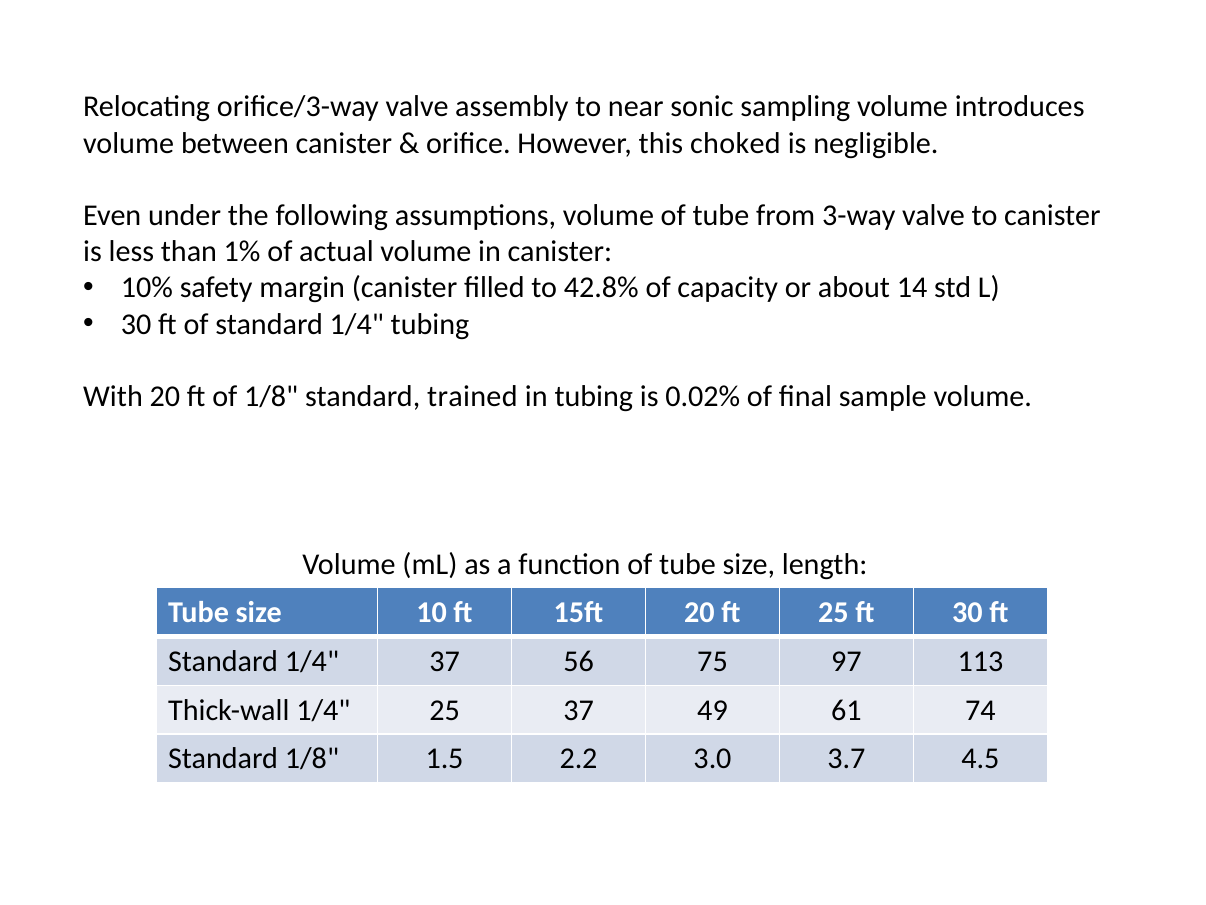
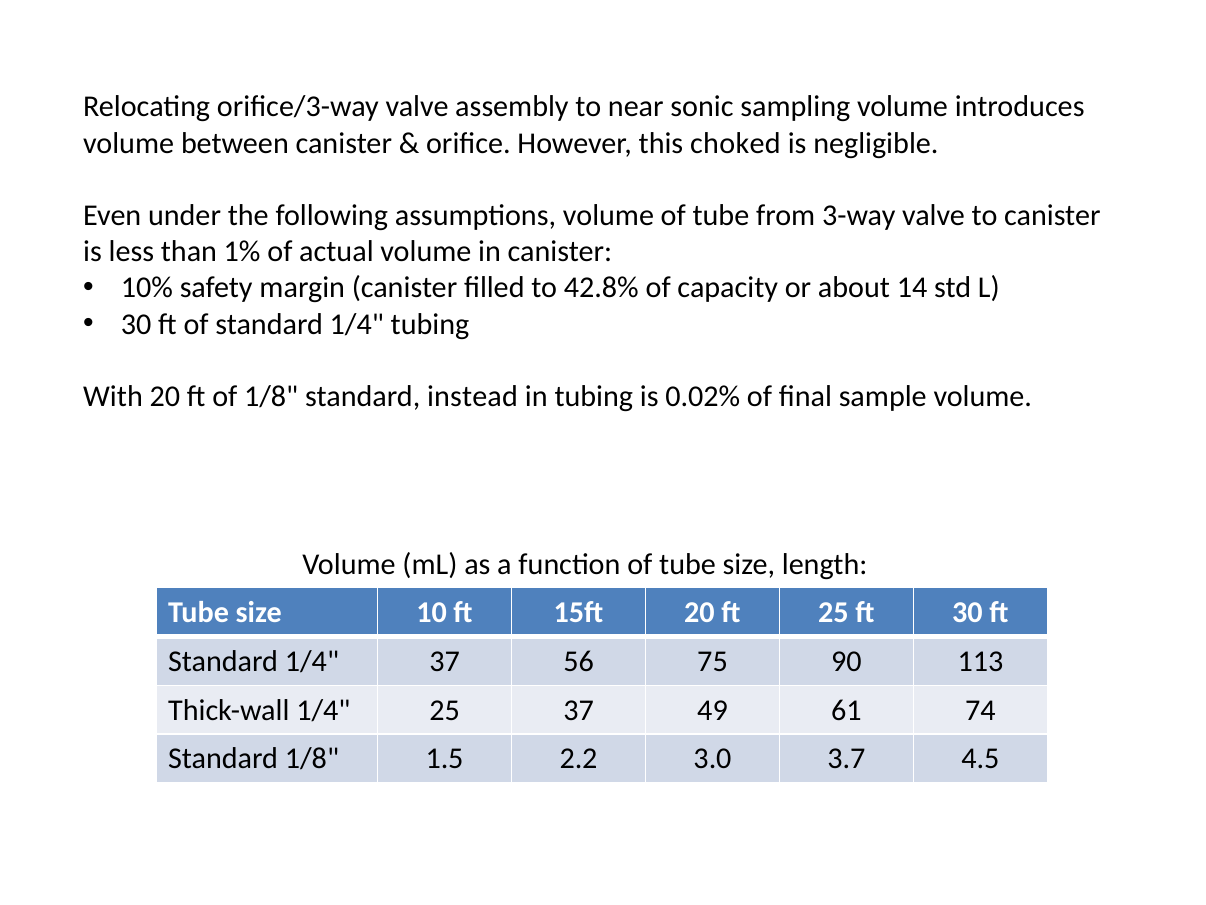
trained: trained -> instead (472, 396)
97: 97 -> 90 (846, 661)
